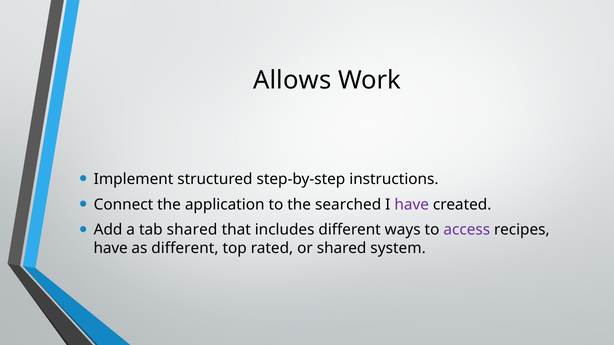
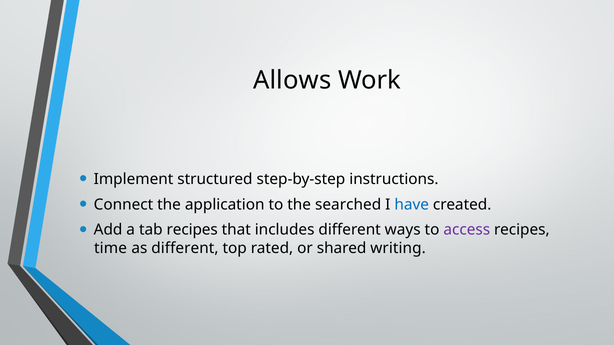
have colour: purple -> blue (412, 205)
tab shared: shared -> recipes (192, 230)
have: have -> time (111, 249)
system: system -> writing (398, 249)
